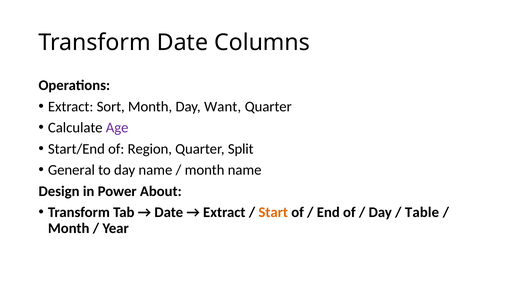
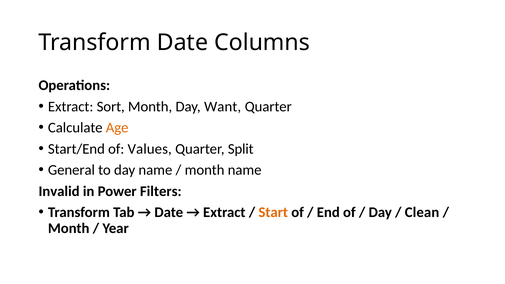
Age colour: purple -> orange (117, 128)
Region: Region -> Values (150, 149)
Design: Design -> Invalid (59, 191)
About: About -> Filters (161, 191)
Table: Table -> Clean (422, 212)
